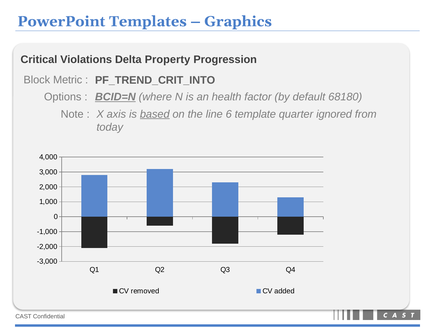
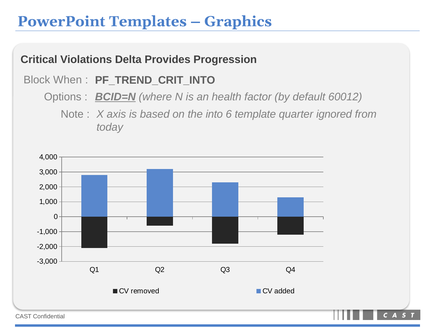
Property: Property -> Provides (168, 59)
Metric: Metric -> When (68, 80)
68180: 68180 -> 60012 (345, 97)
based underline: present -> none (155, 114)
line: line -> into (214, 114)
